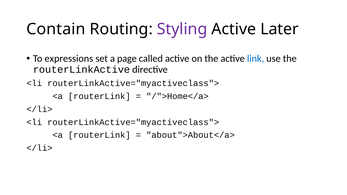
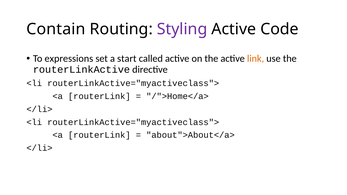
Later: Later -> Code (279, 29)
page: page -> start (127, 59)
link colour: blue -> orange (256, 59)
